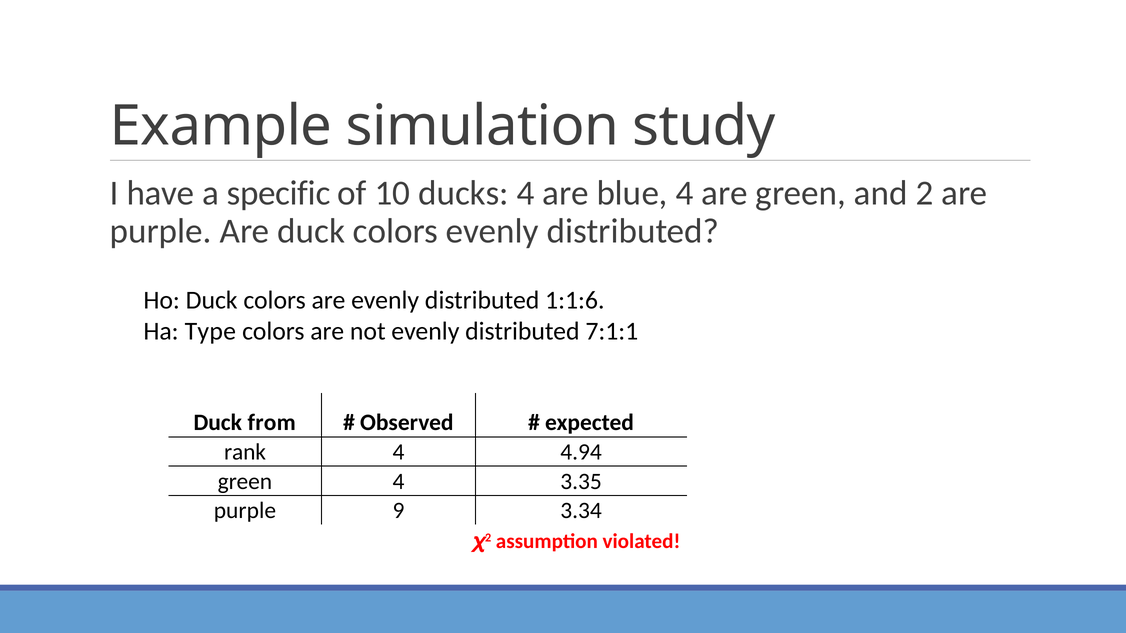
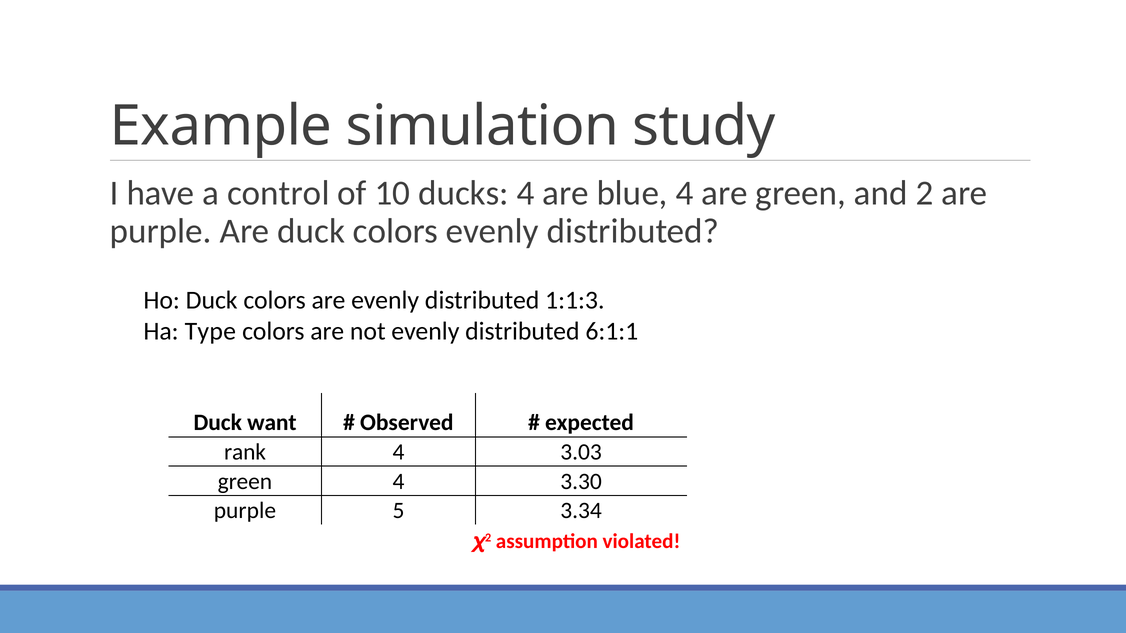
specific: specific -> control (278, 193)
1:1:6: 1:1:6 -> 1:1:3 (575, 300)
7:1:1: 7:1:1 -> 6:1:1 (612, 331)
from: from -> want (272, 423)
4.94: 4.94 -> 3.03 (581, 452)
3.35: 3.35 -> 3.30 (581, 482)
9: 9 -> 5 (398, 511)
